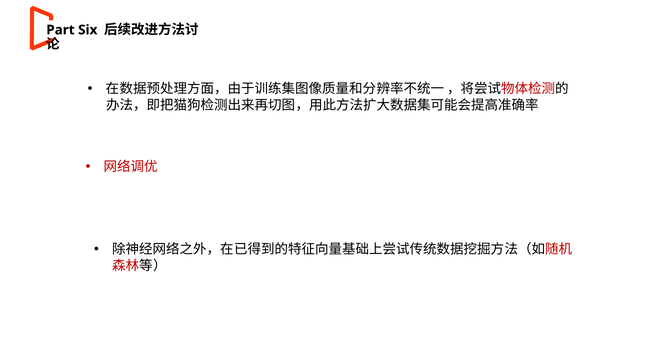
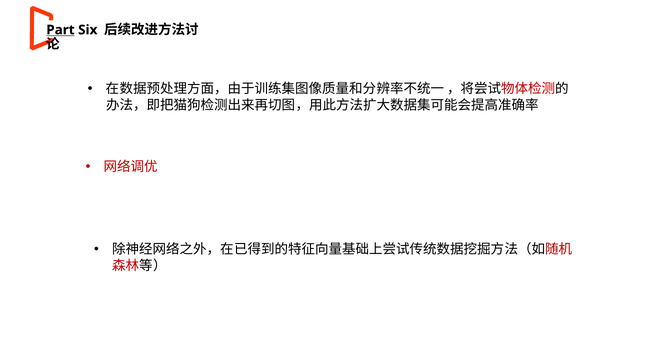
Part underline: none -> present (60, 30)
